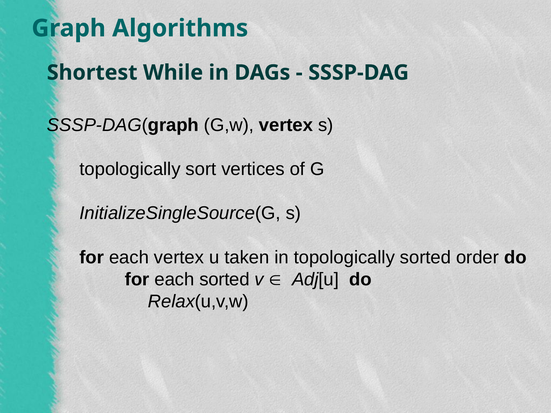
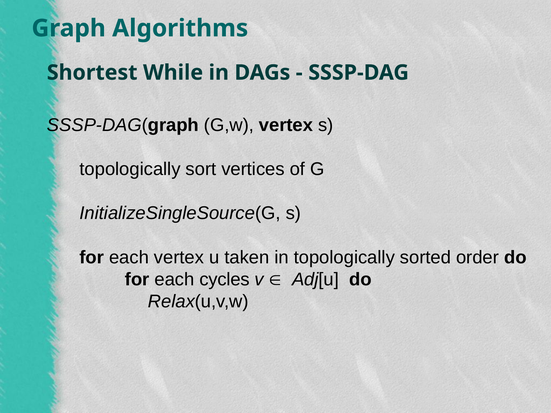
each sorted: sorted -> cycles (224, 279)
